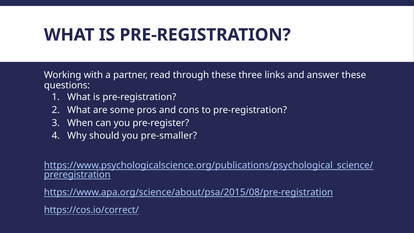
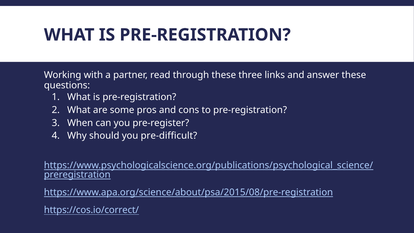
pre-smaller: pre-smaller -> pre-difficult (169, 136)
